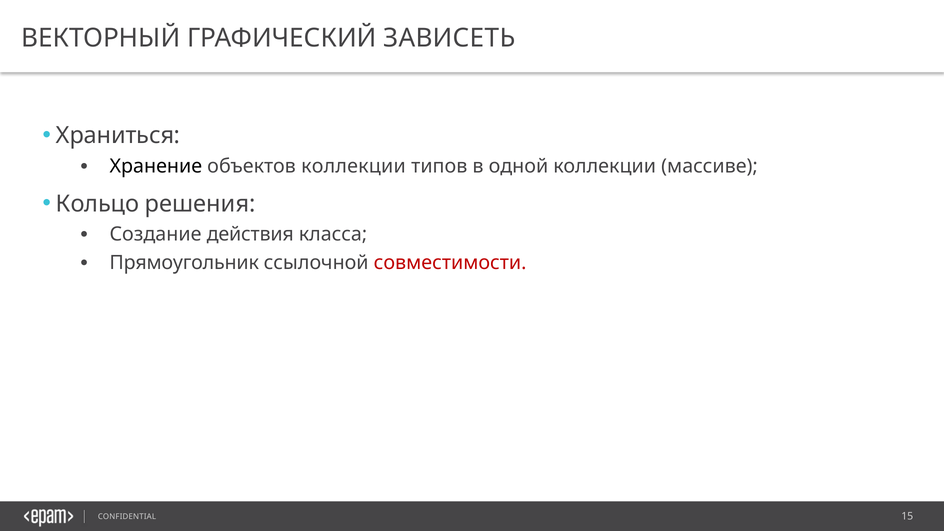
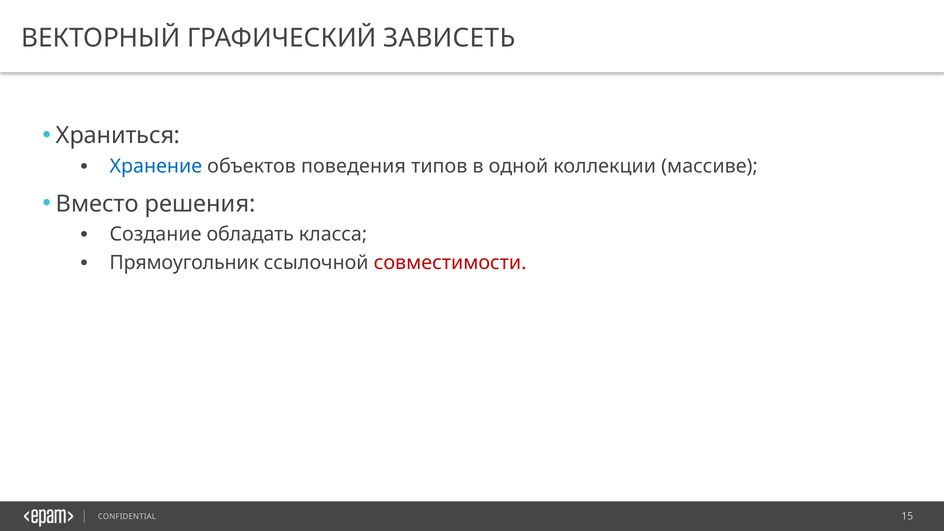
Хранение colour: black -> blue (156, 166)
объектов коллекции: коллекции -> поведения (353, 166)
Кольцо: Кольцо -> Вместо (97, 204)
действия: действия -> обладать (250, 234)
